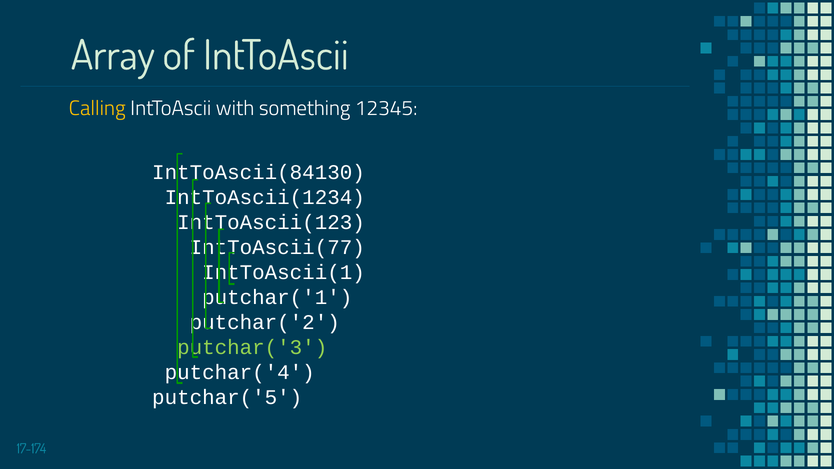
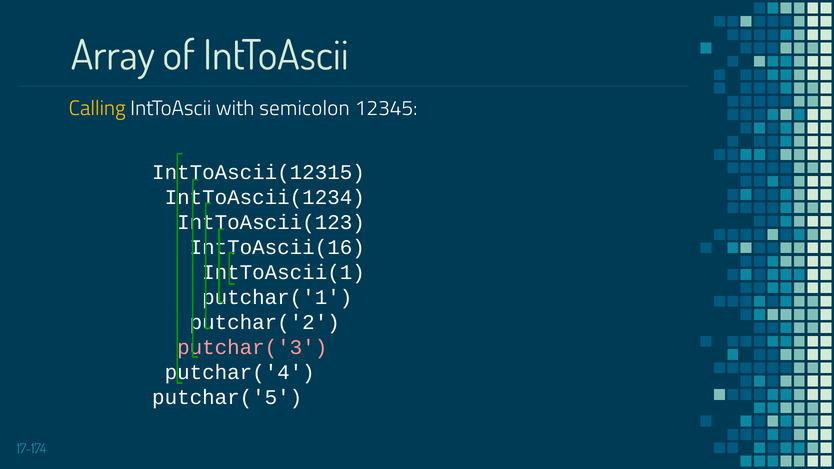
something: something -> semicolon (305, 109)
IntToAscii(84130: IntToAscii(84130 -> IntToAscii(12315 (258, 173)
IntToAscii(77: IntToAscii(77 -> IntToAscii(16 (277, 248)
putchar('3 colour: light green -> pink (252, 348)
